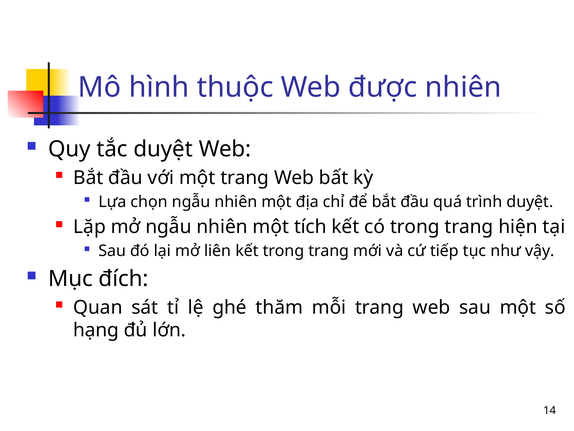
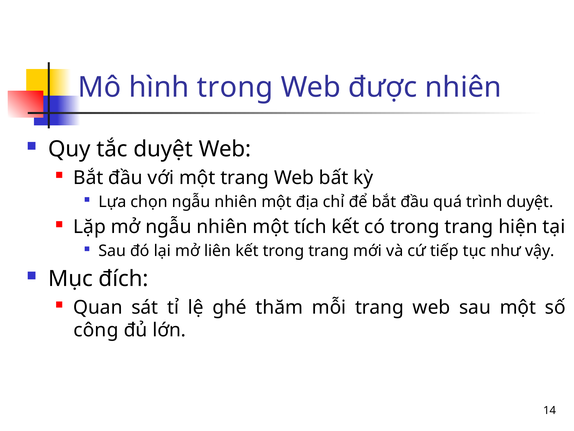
hình thuộc: thuộc -> trọng (235, 87)
hạng: hạng -> công (96, 330)
